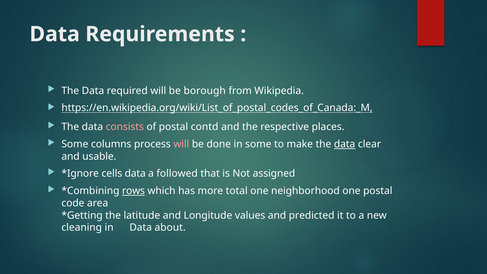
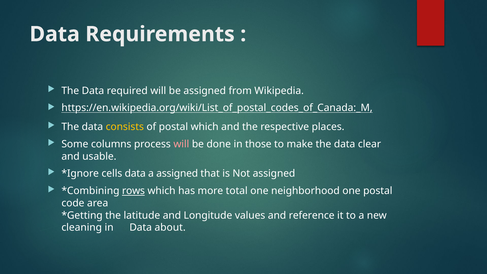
be borough: borough -> assigned (205, 91)
consists colour: pink -> yellow (125, 127)
postal contd: contd -> which (205, 127)
in some: some -> those (258, 144)
data underline: present -> none (345, 144)
a followed: followed -> assigned (177, 174)
predicted: predicted -> reference (312, 215)
